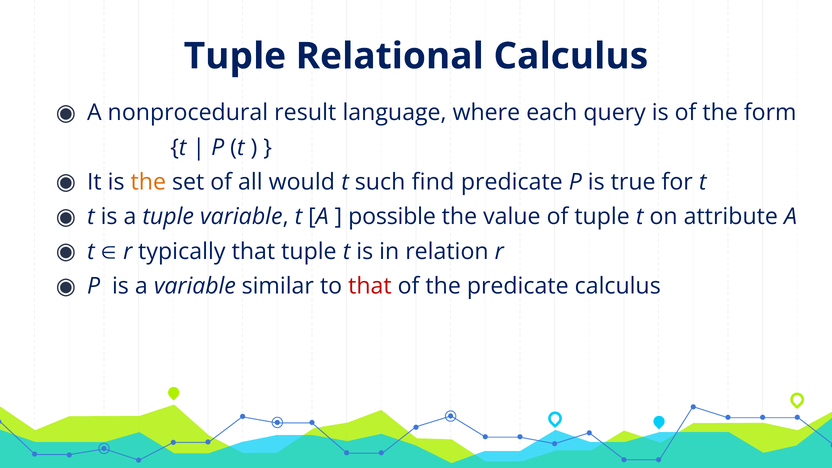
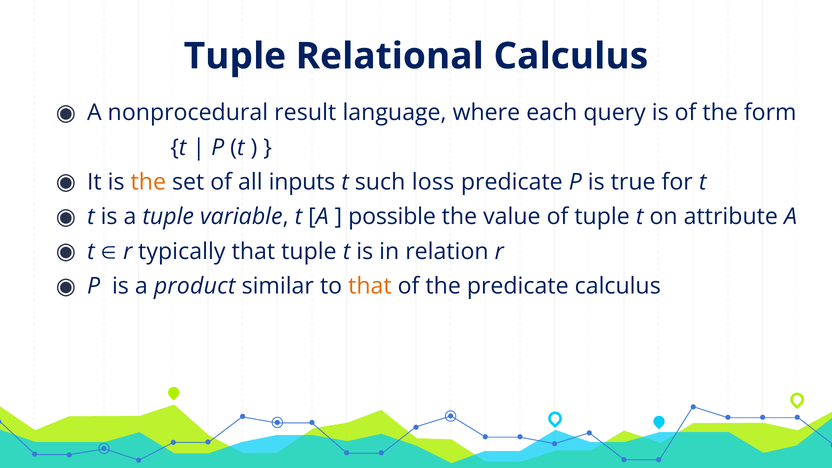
would: would -> inputs (302, 182)
find: find -> loss (433, 182)
a variable: variable -> product (195, 286)
that colour: red -> orange (370, 286)
